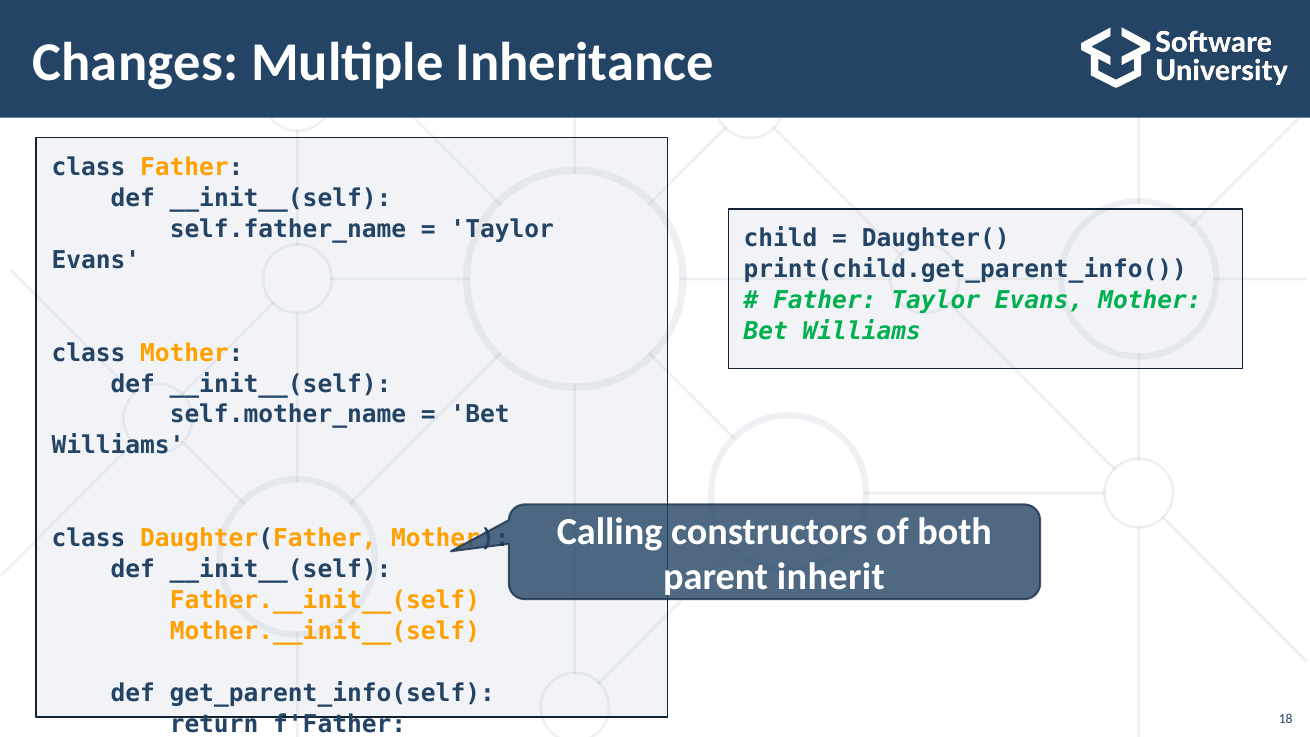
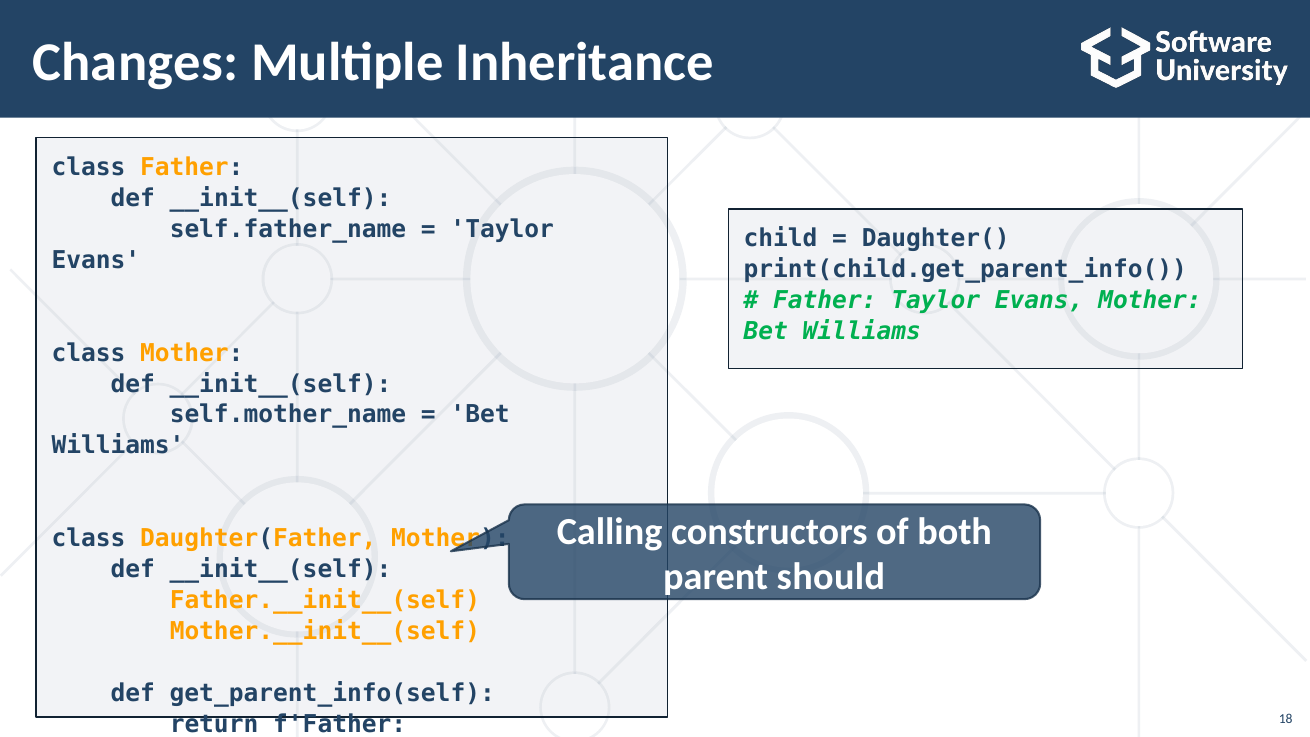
inherit: inherit -> should (831, 577)
